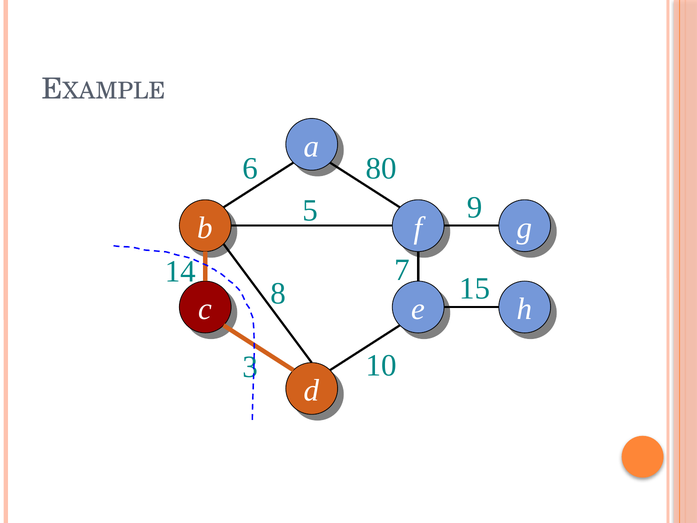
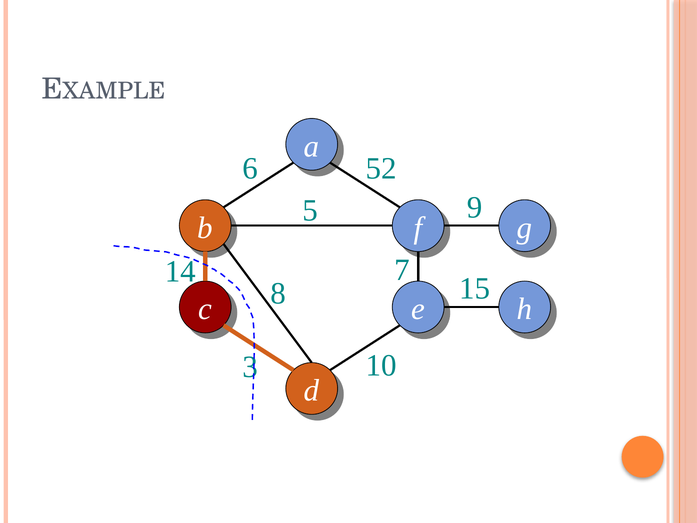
80: 80 -> 52 (381, 169)
